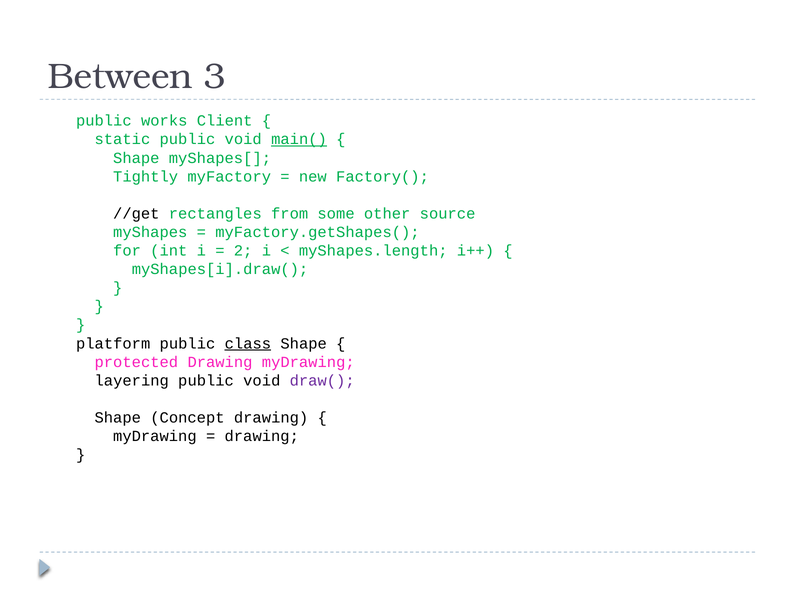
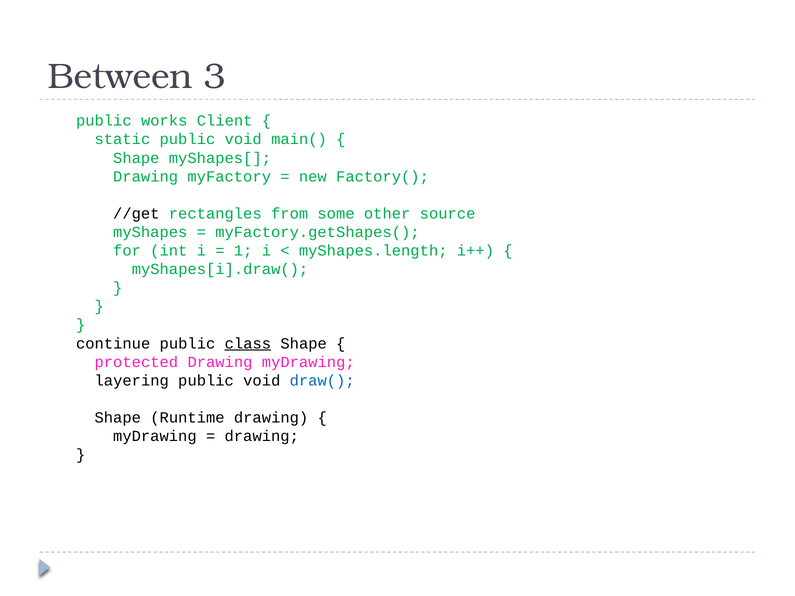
main( underline: present -> none (299, 139)
Tightly: Tightly -> Drawing (146, 177)
2: 2 -> 1 (243, 251)
platform: platform -> continue (113, 344)
draw( colour: purple -> blue (322, 381)
Concept: Concept -> Runtime (187, 418)
